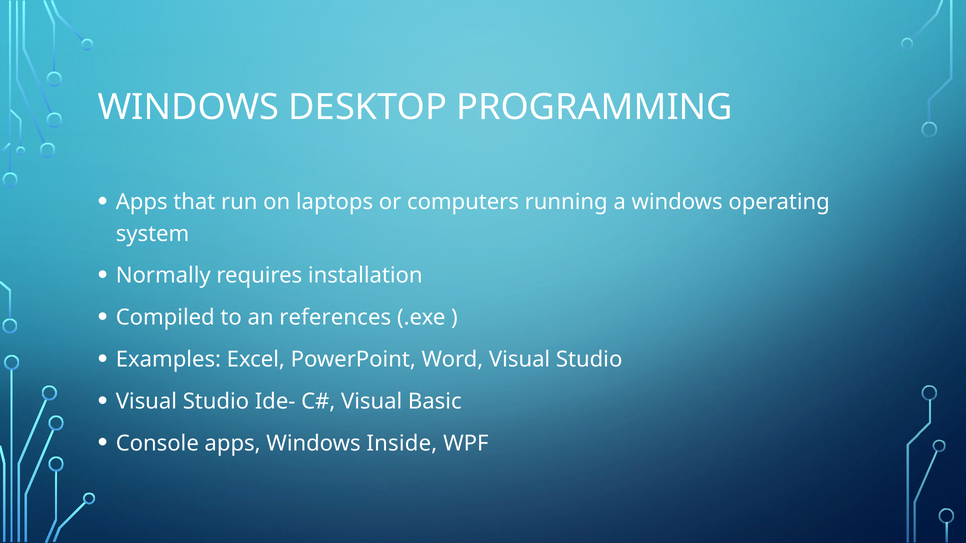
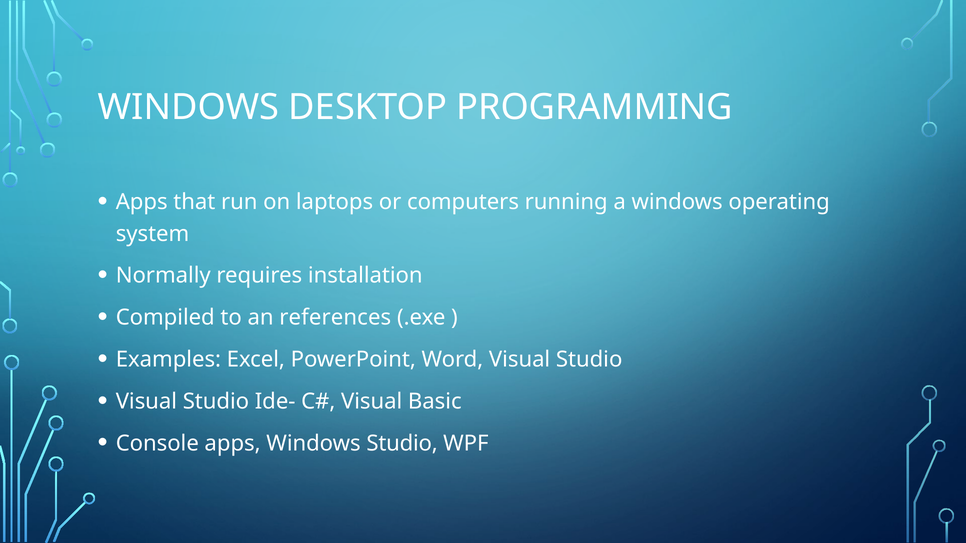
Windows Inside: Inside -> Studio (402, 444)
